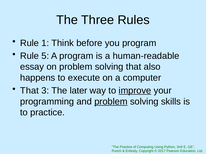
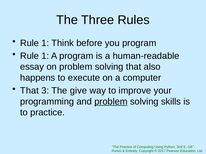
5: 5 -> 1 (45, 56)
later: later -> give (78, 91)
improve underline: present -> none (135, 91)
